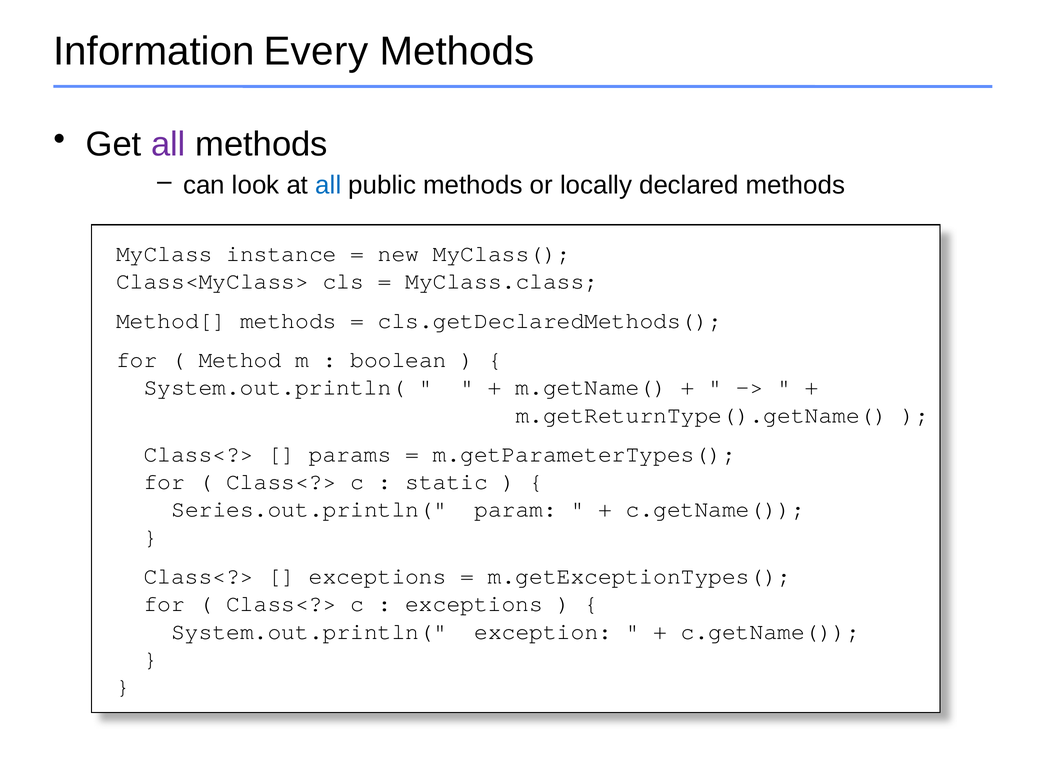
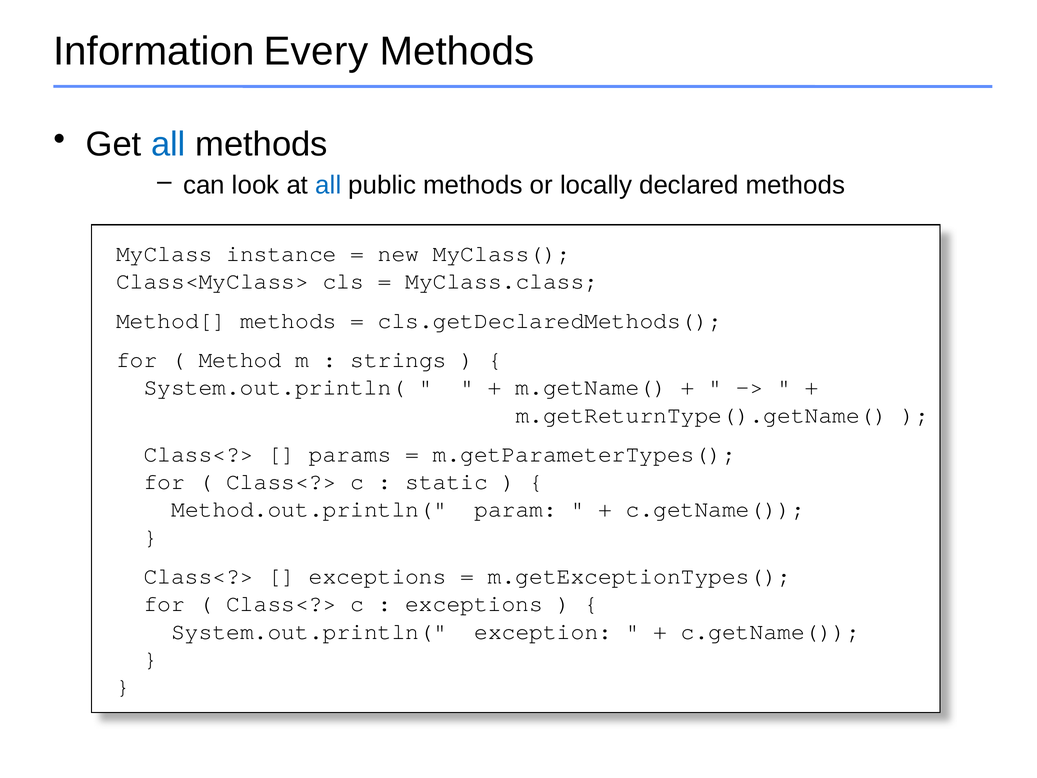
all colour: purple -> blue (168, 144)
boolean: boolean -> strings (399, 360)
Series.out.println(: Series.out.println( -> Method.out.println( (309, 509)
